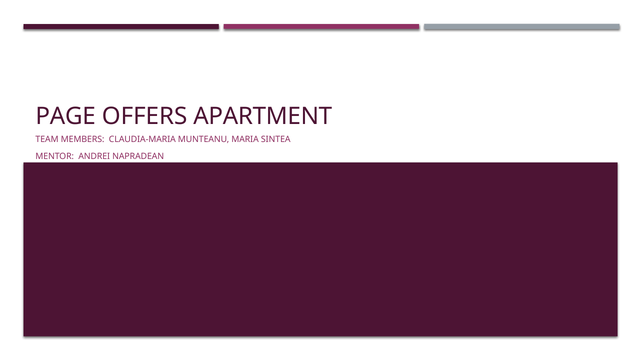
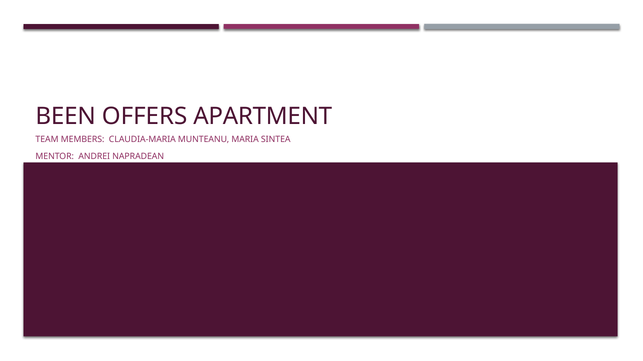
PAGE: PAGE -> BEEN (66, 116)
